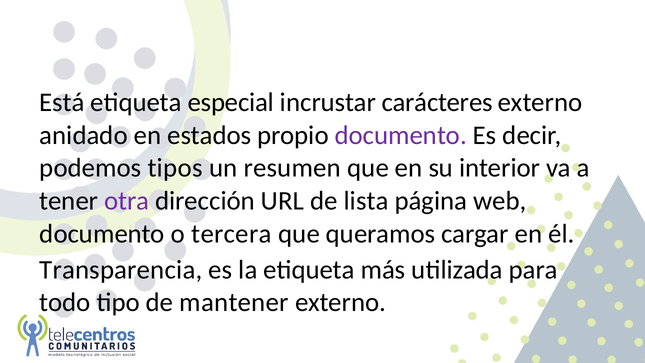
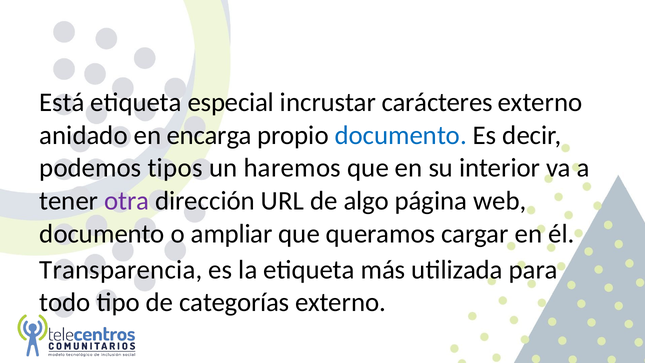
estados: estados -> encarga (209, 135)
documento colour: purple -> blue (401, 135)
resumen: resumen -> haremos (292, 168)
lista: lista -> algo (366, 201)
tercera: tercera -> ampliar (232, 234)
mantener: mantener -> categorías (234, 302)
